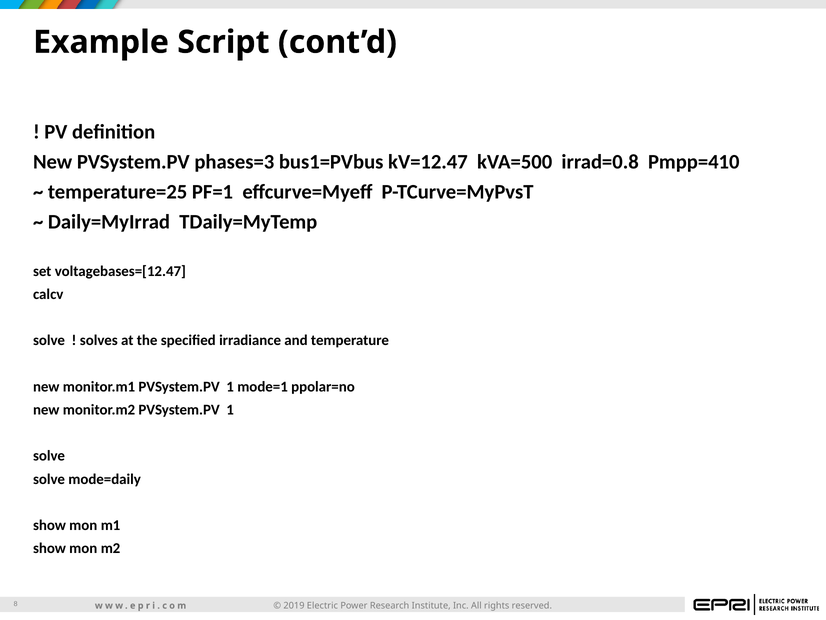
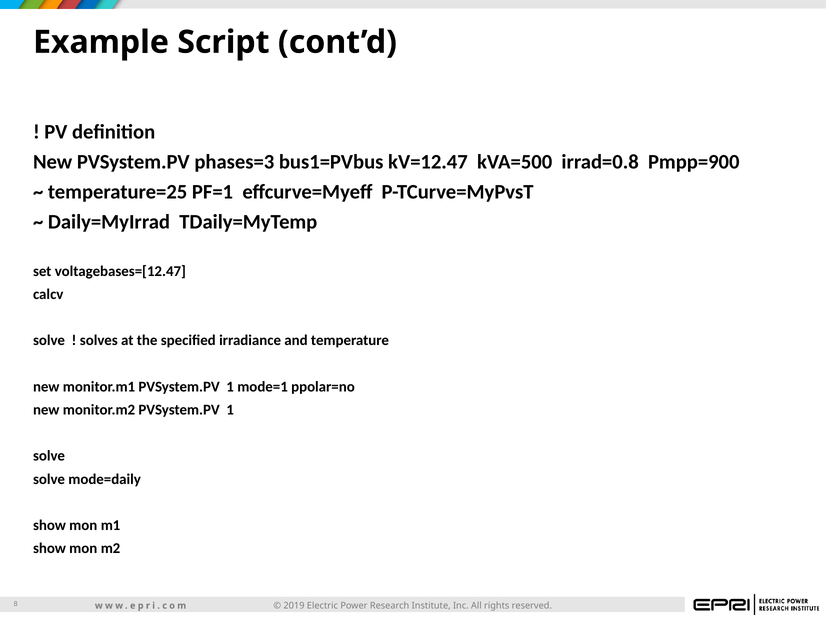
Pmpp=410: Pmpp=410 -> Pmpp=900 (694, 162)
